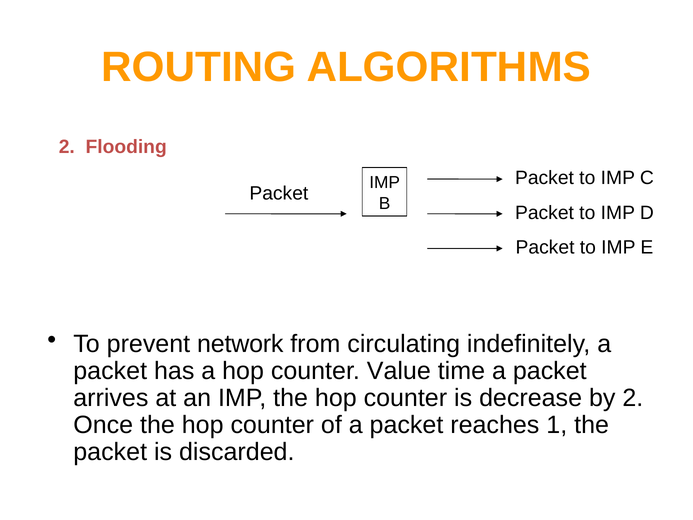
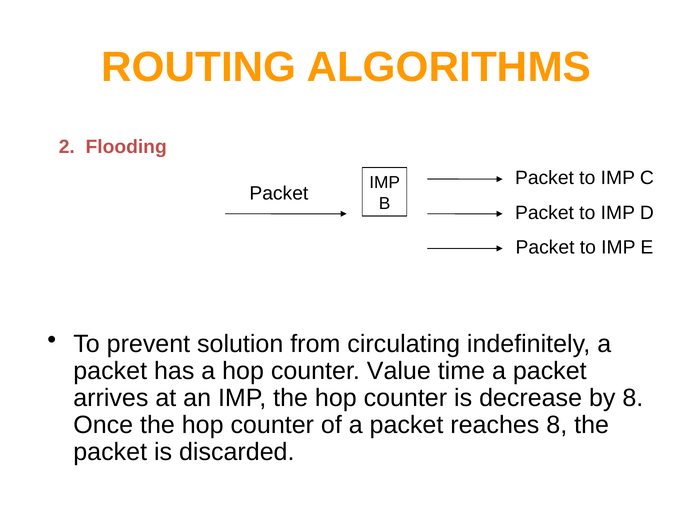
network: network -> solution (240, 344)
by 2: 2 -> 8 (633, 398)
reaches 1: 1 -> 8 (557, 425)
